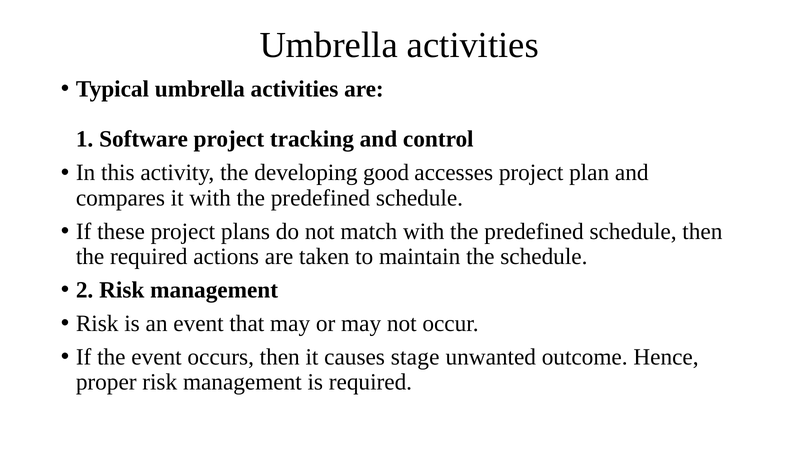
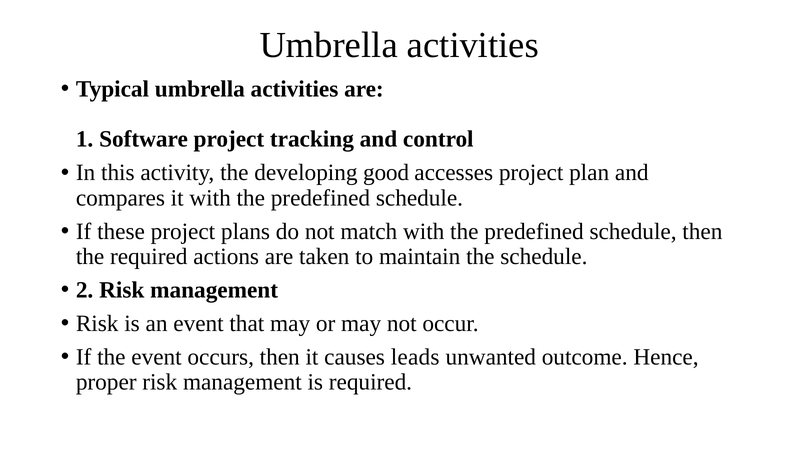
stage: stage -> leads (415, 357)
